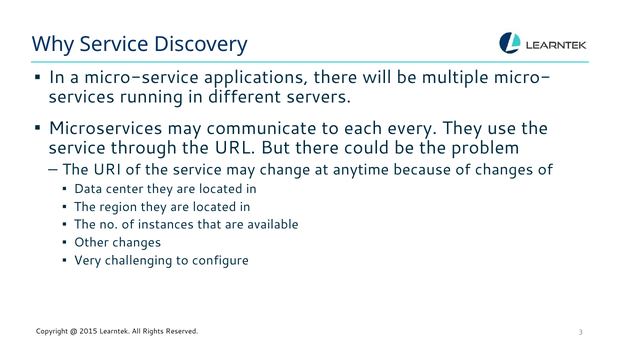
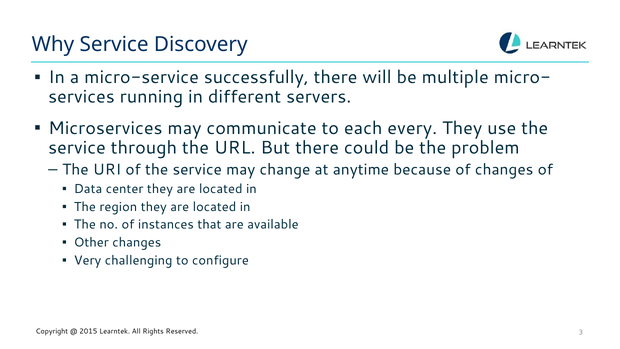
applications: applications -> successfully (256, 77)
